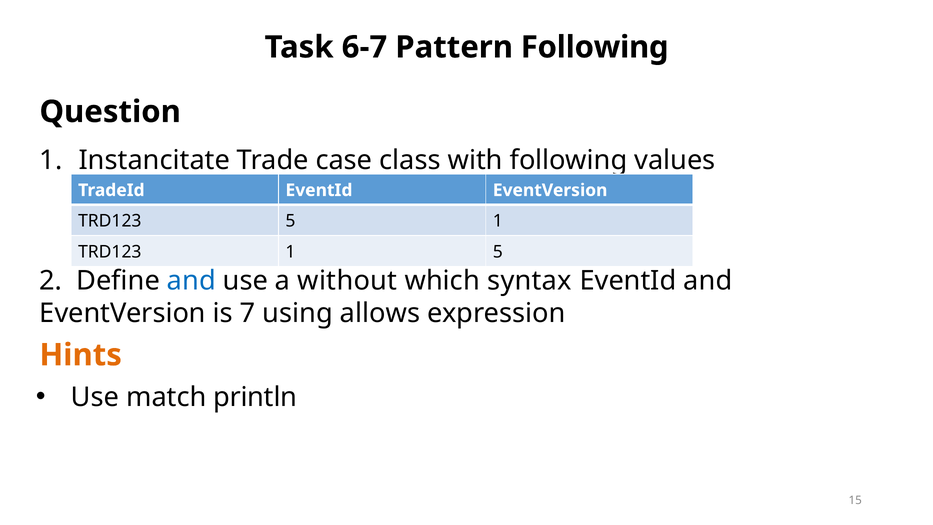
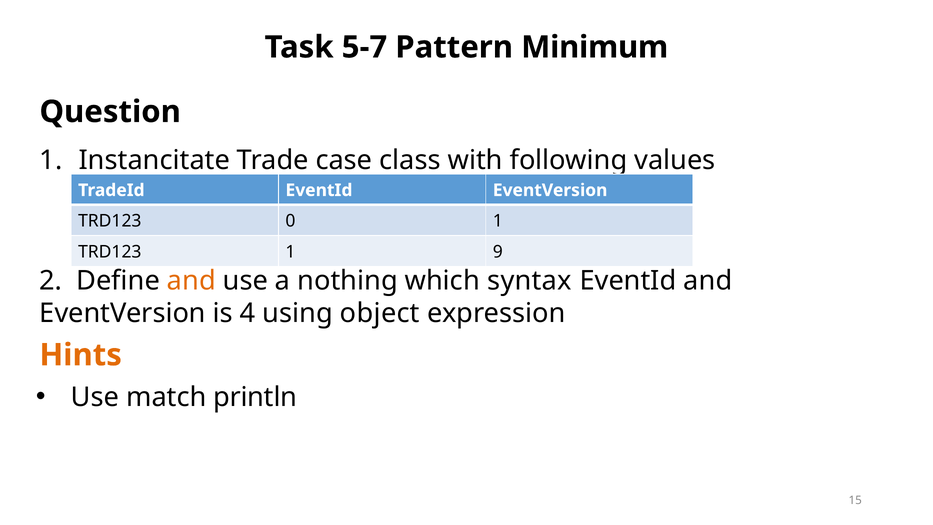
6-7: 6-7 -> 5-7 (364, 47)
Pattern Following: Following -> Minimum (595, 47)
TRD123 5: 5 -> 0 (290, 221)
1 5: 5 -> 9 (498, 252)
and colour: blue -> orange (191, 281)
without: without -> nothing (347, 281)
7: 7 -> 4 (248, 313)
allows: allows -> object (380, 313)
